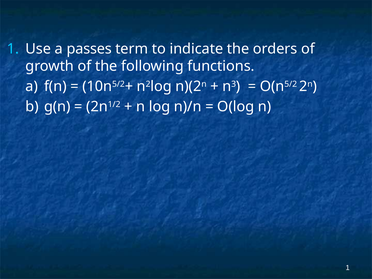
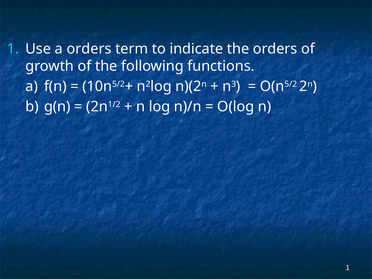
a passes: passes -> orders (89, 49)
